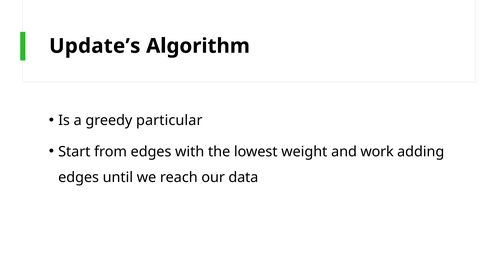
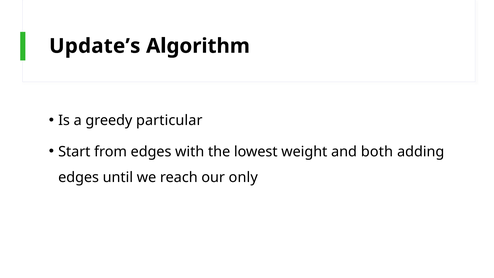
work: work -> both (377, 152)
data: data -> only (243, 177)
